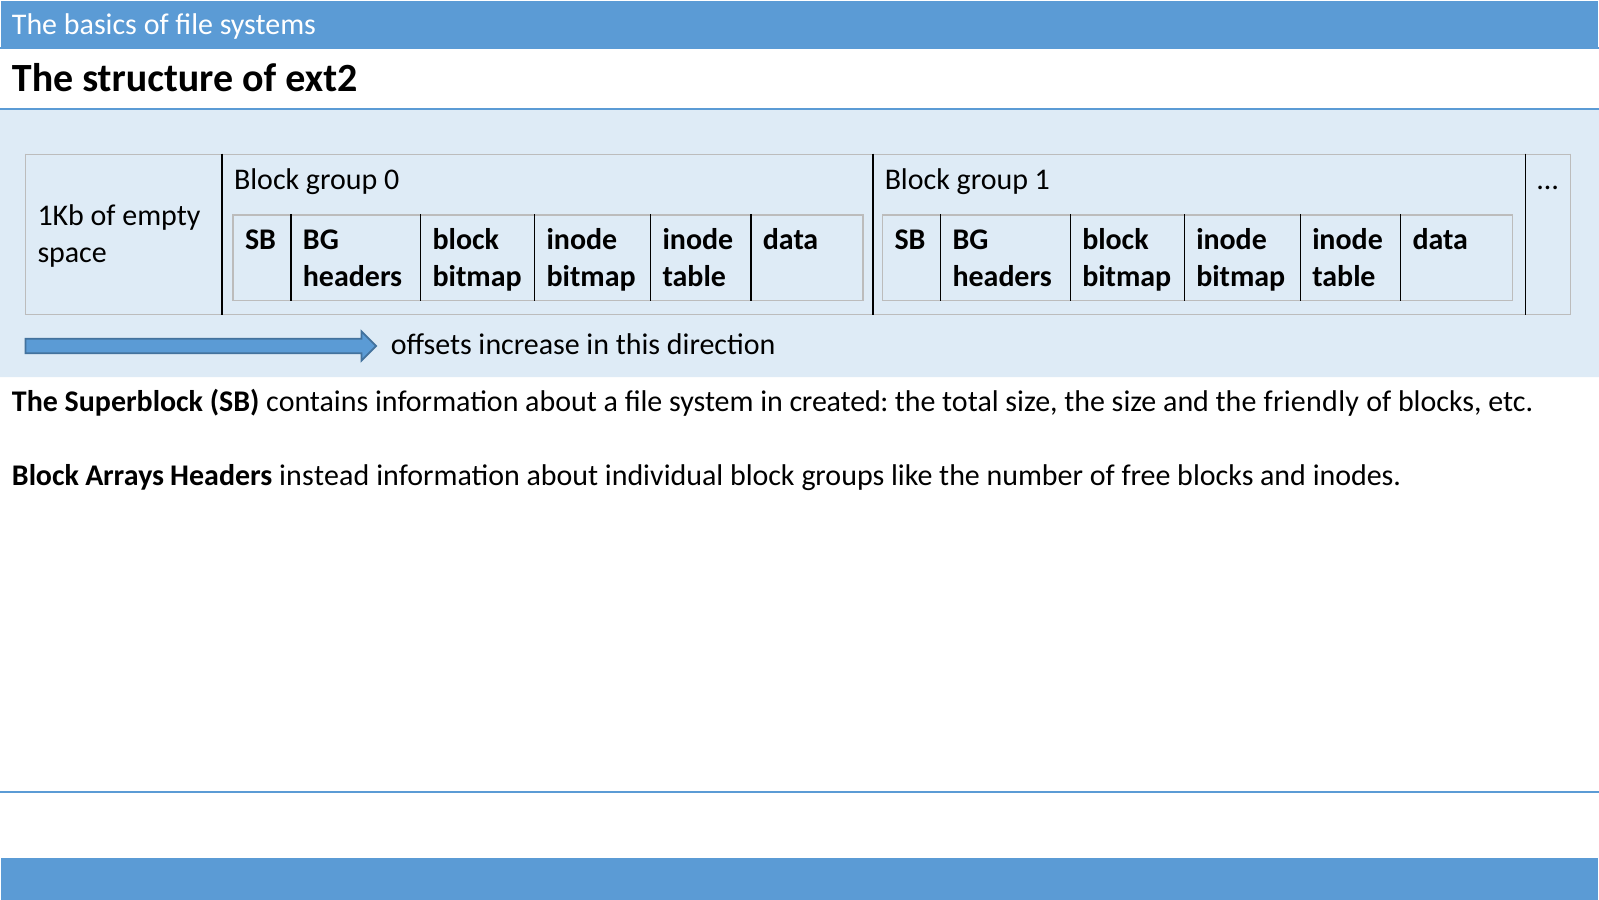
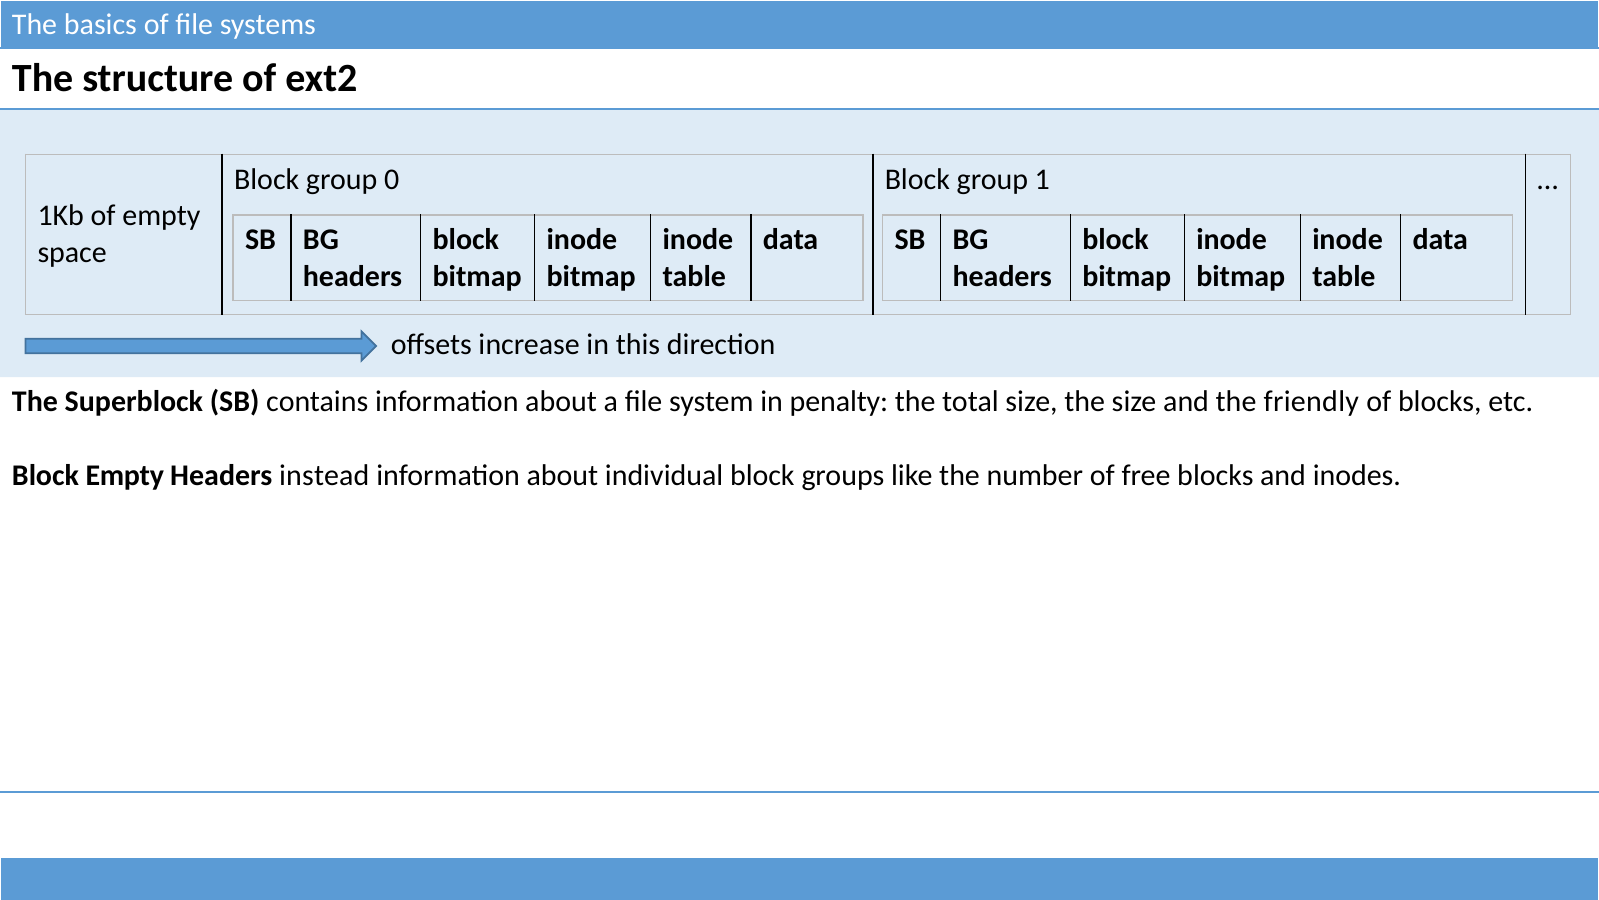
created: created -> penalty (839, 402)
Block Arrays: Arrays -> Empty (125, 475)
